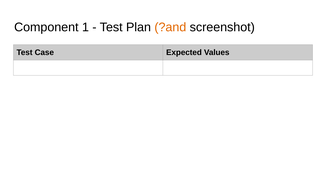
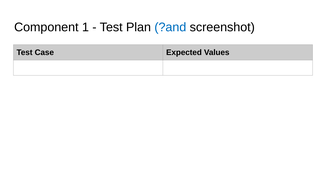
?and colour: orange -> blue (170, 27)
